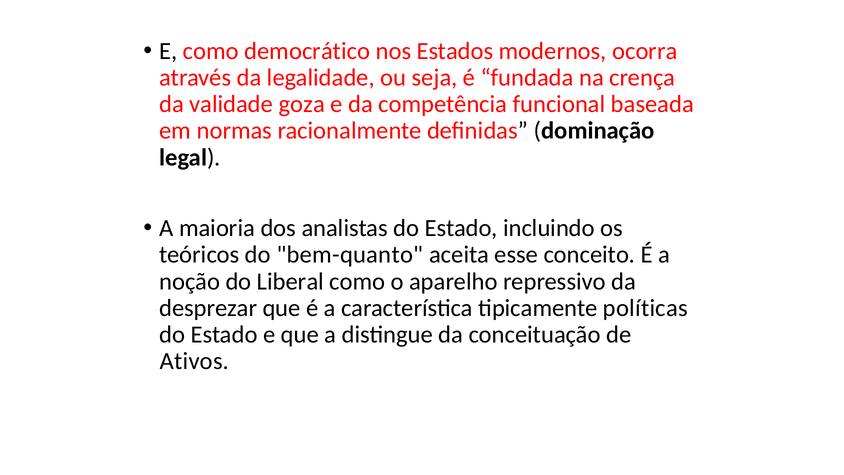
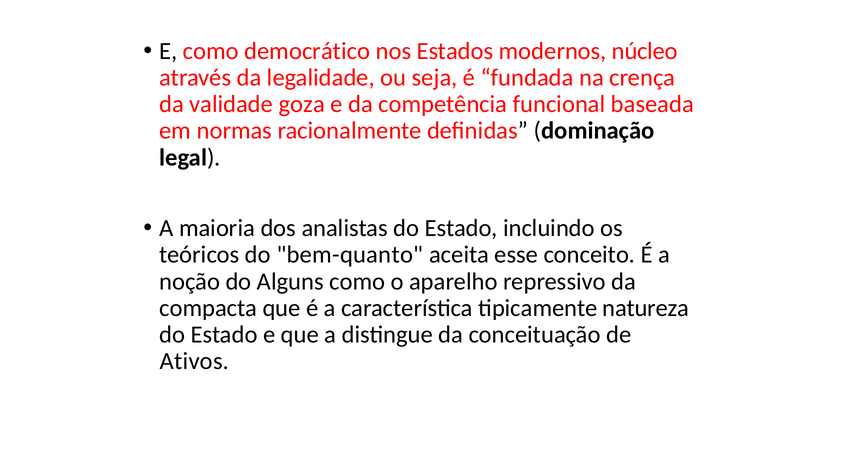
ocorra: ocorra -> núcleo (645, 51)
Liberal: Liberal -> Alguns (290, 281)
desprezar: desprezar -> compacta (208, 308)
políticas: políticas -> natureza (646, 308)
